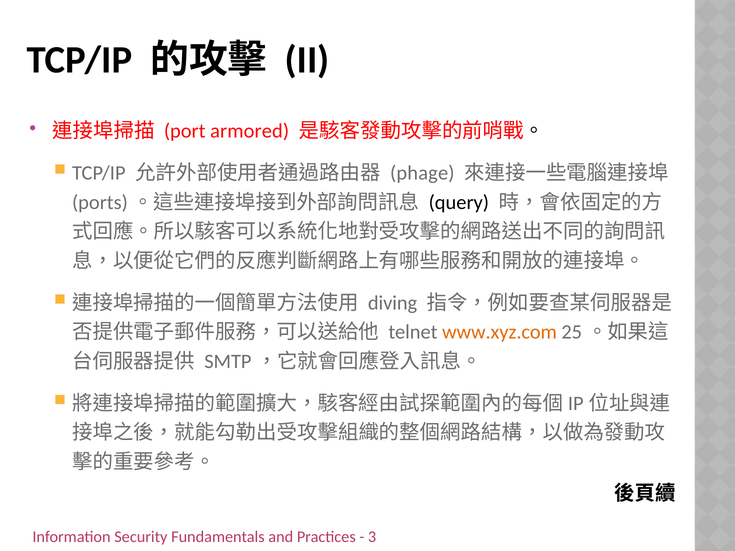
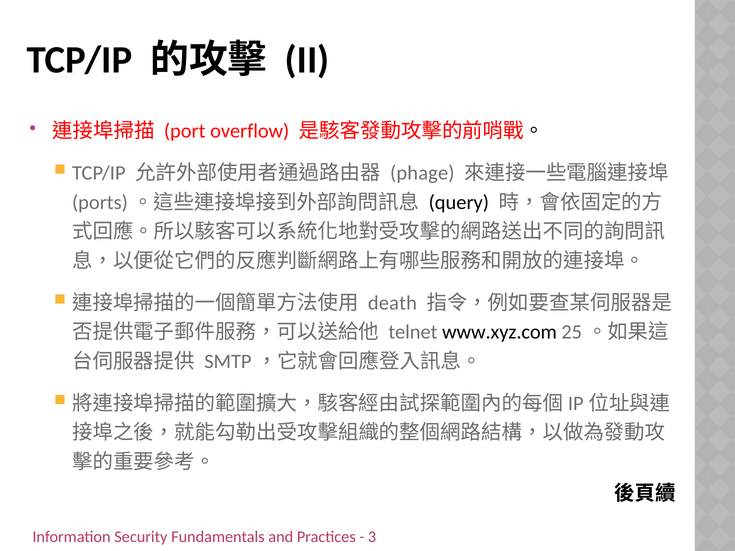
armored: armored -> overflow (250, 131)
diving: diving -> death (392, 303)
www.xyz.com colour: orange -> black (500, 332)
